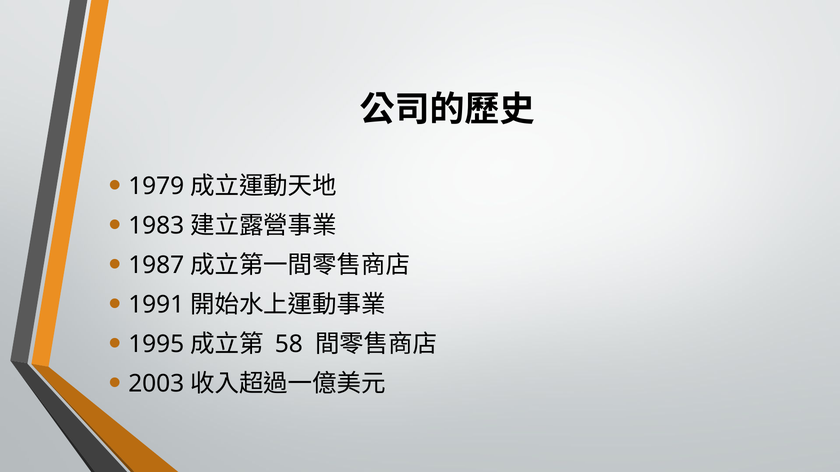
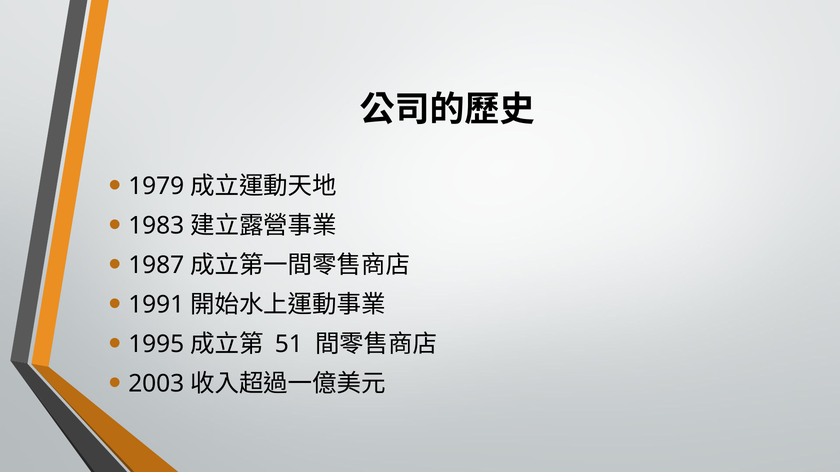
58: 58 -> 51 (289, 345)
